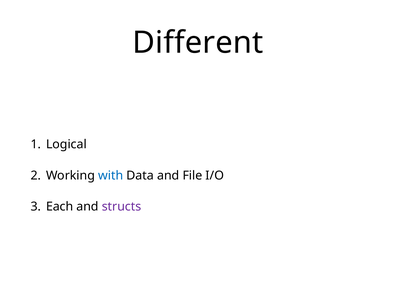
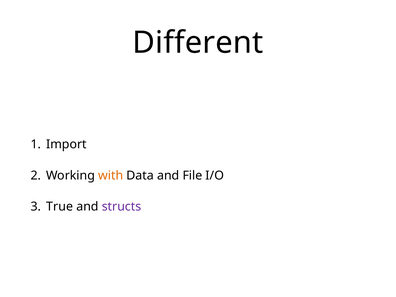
Logical: Logical -> Import (66, 144)
with colour: blue -> orange (111, 175)
Each: Each -> True (60, 207)
